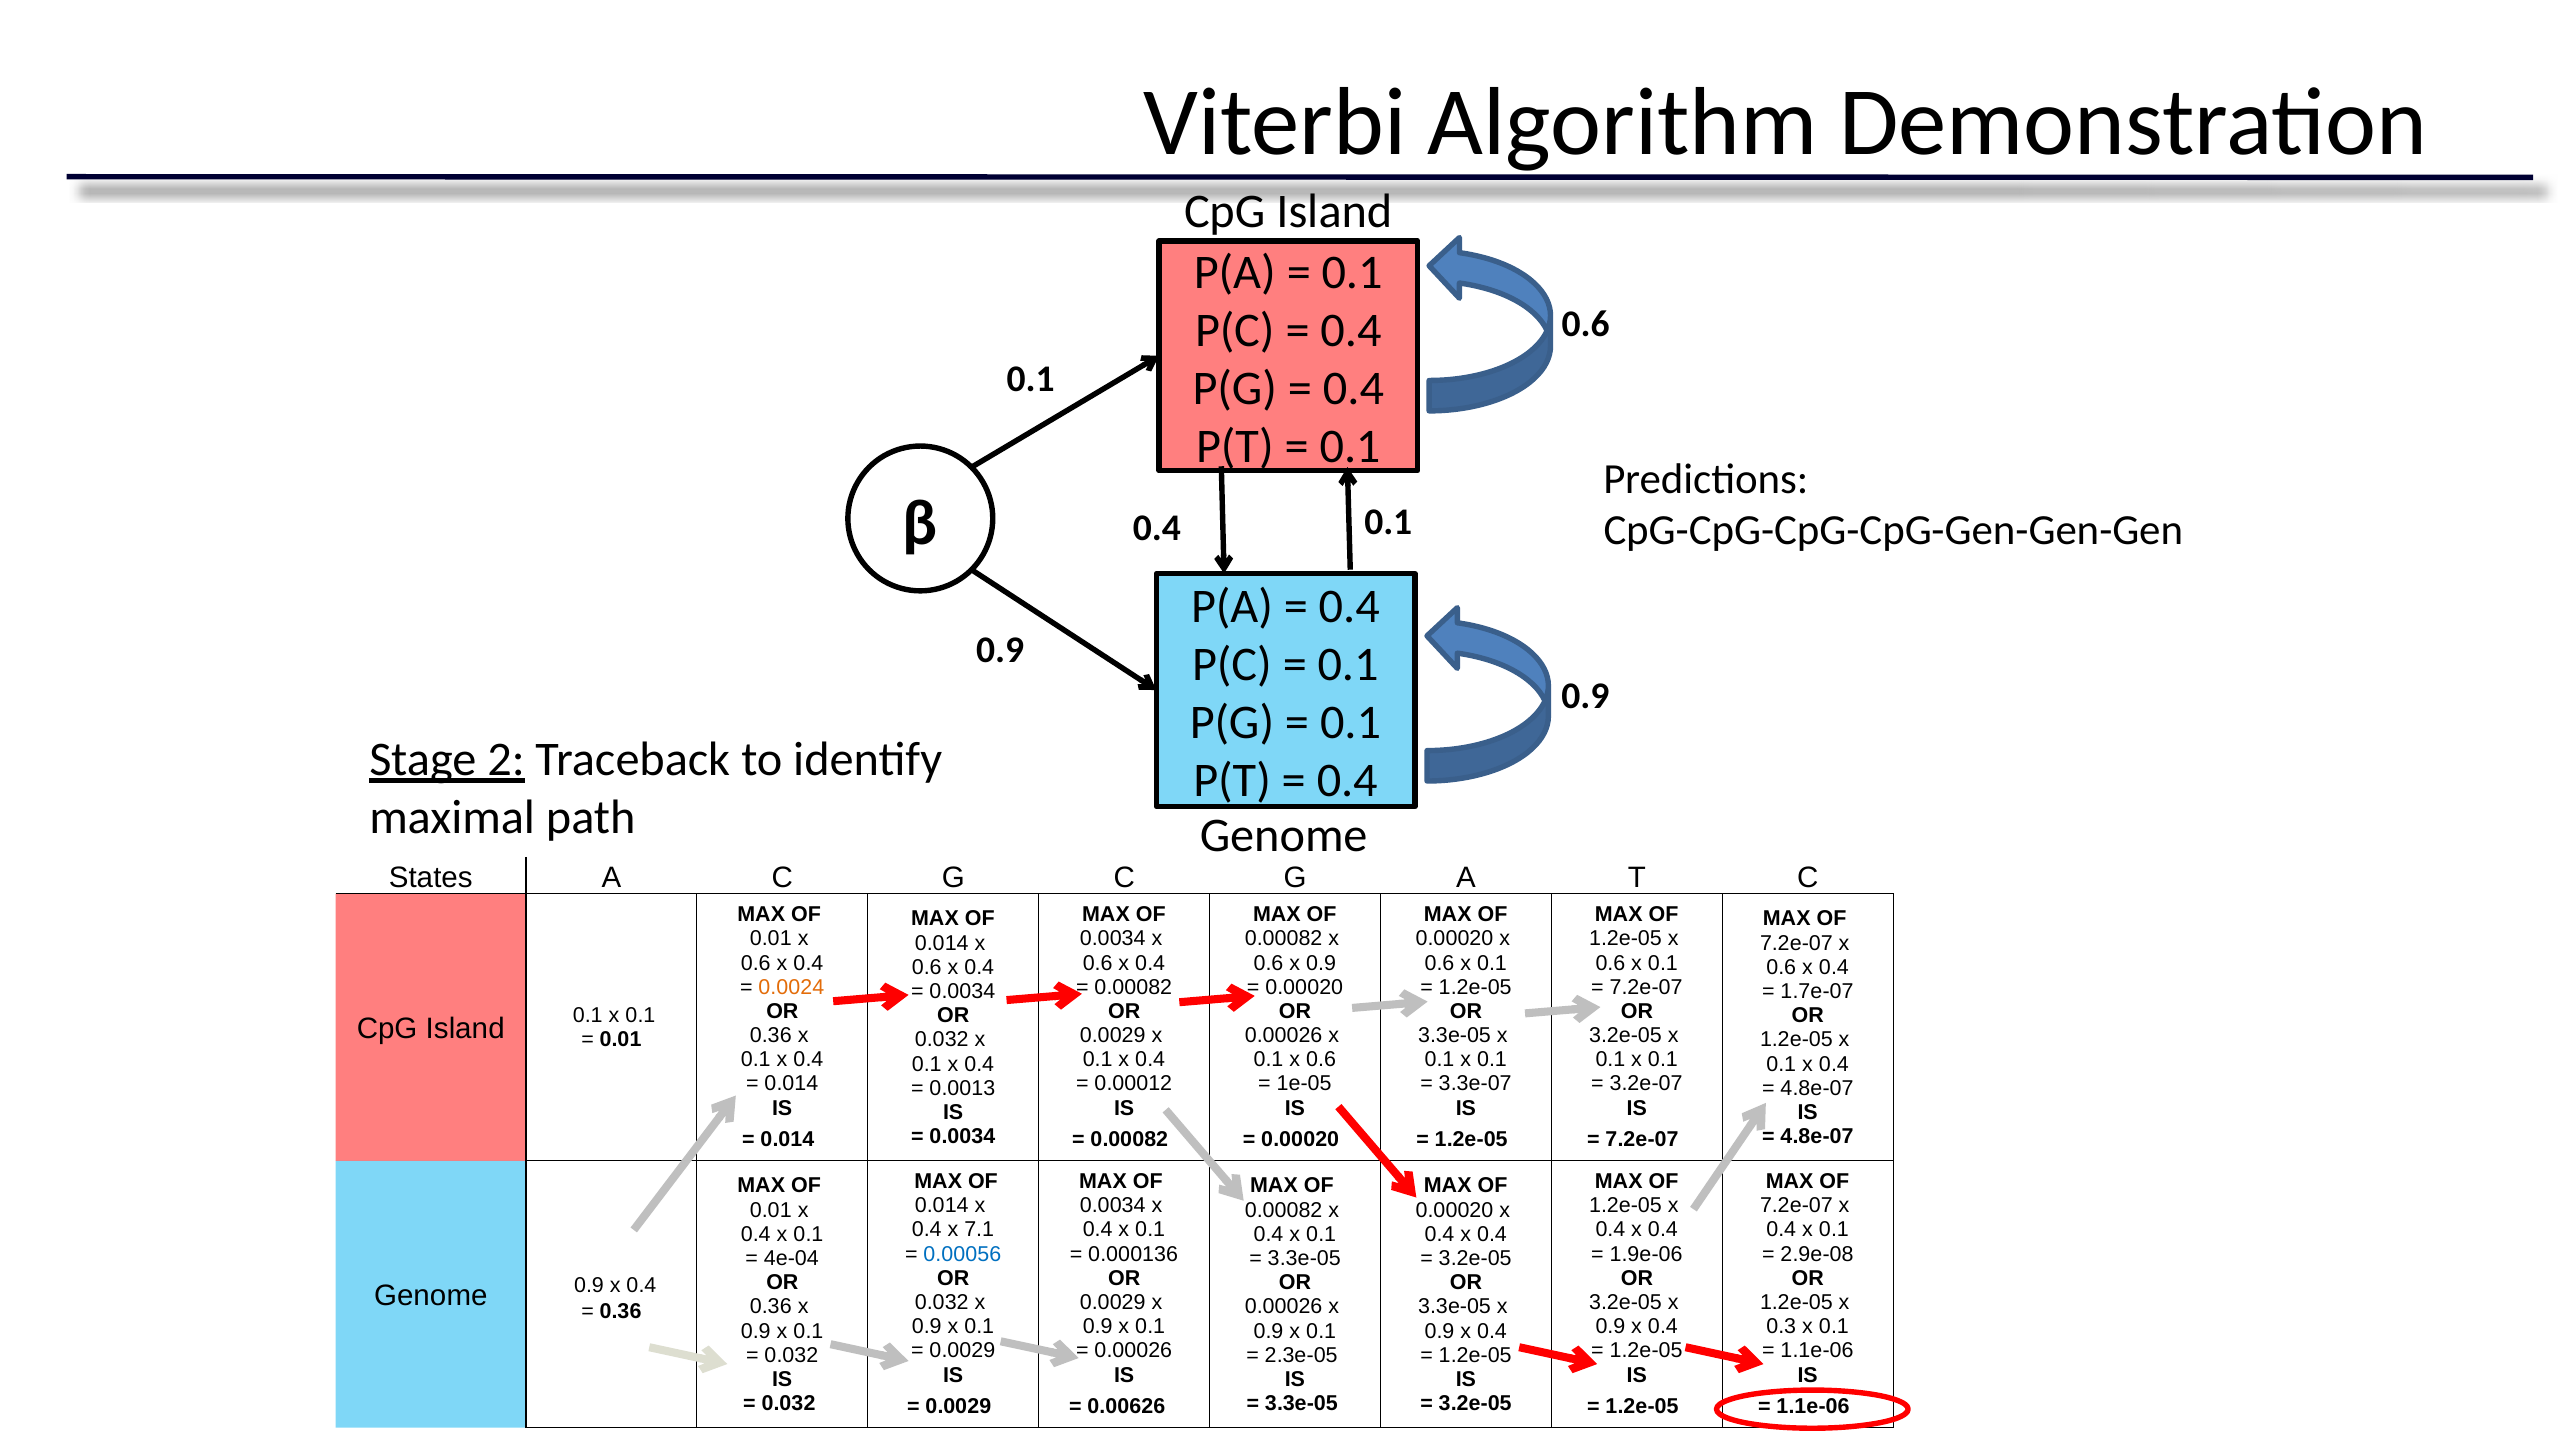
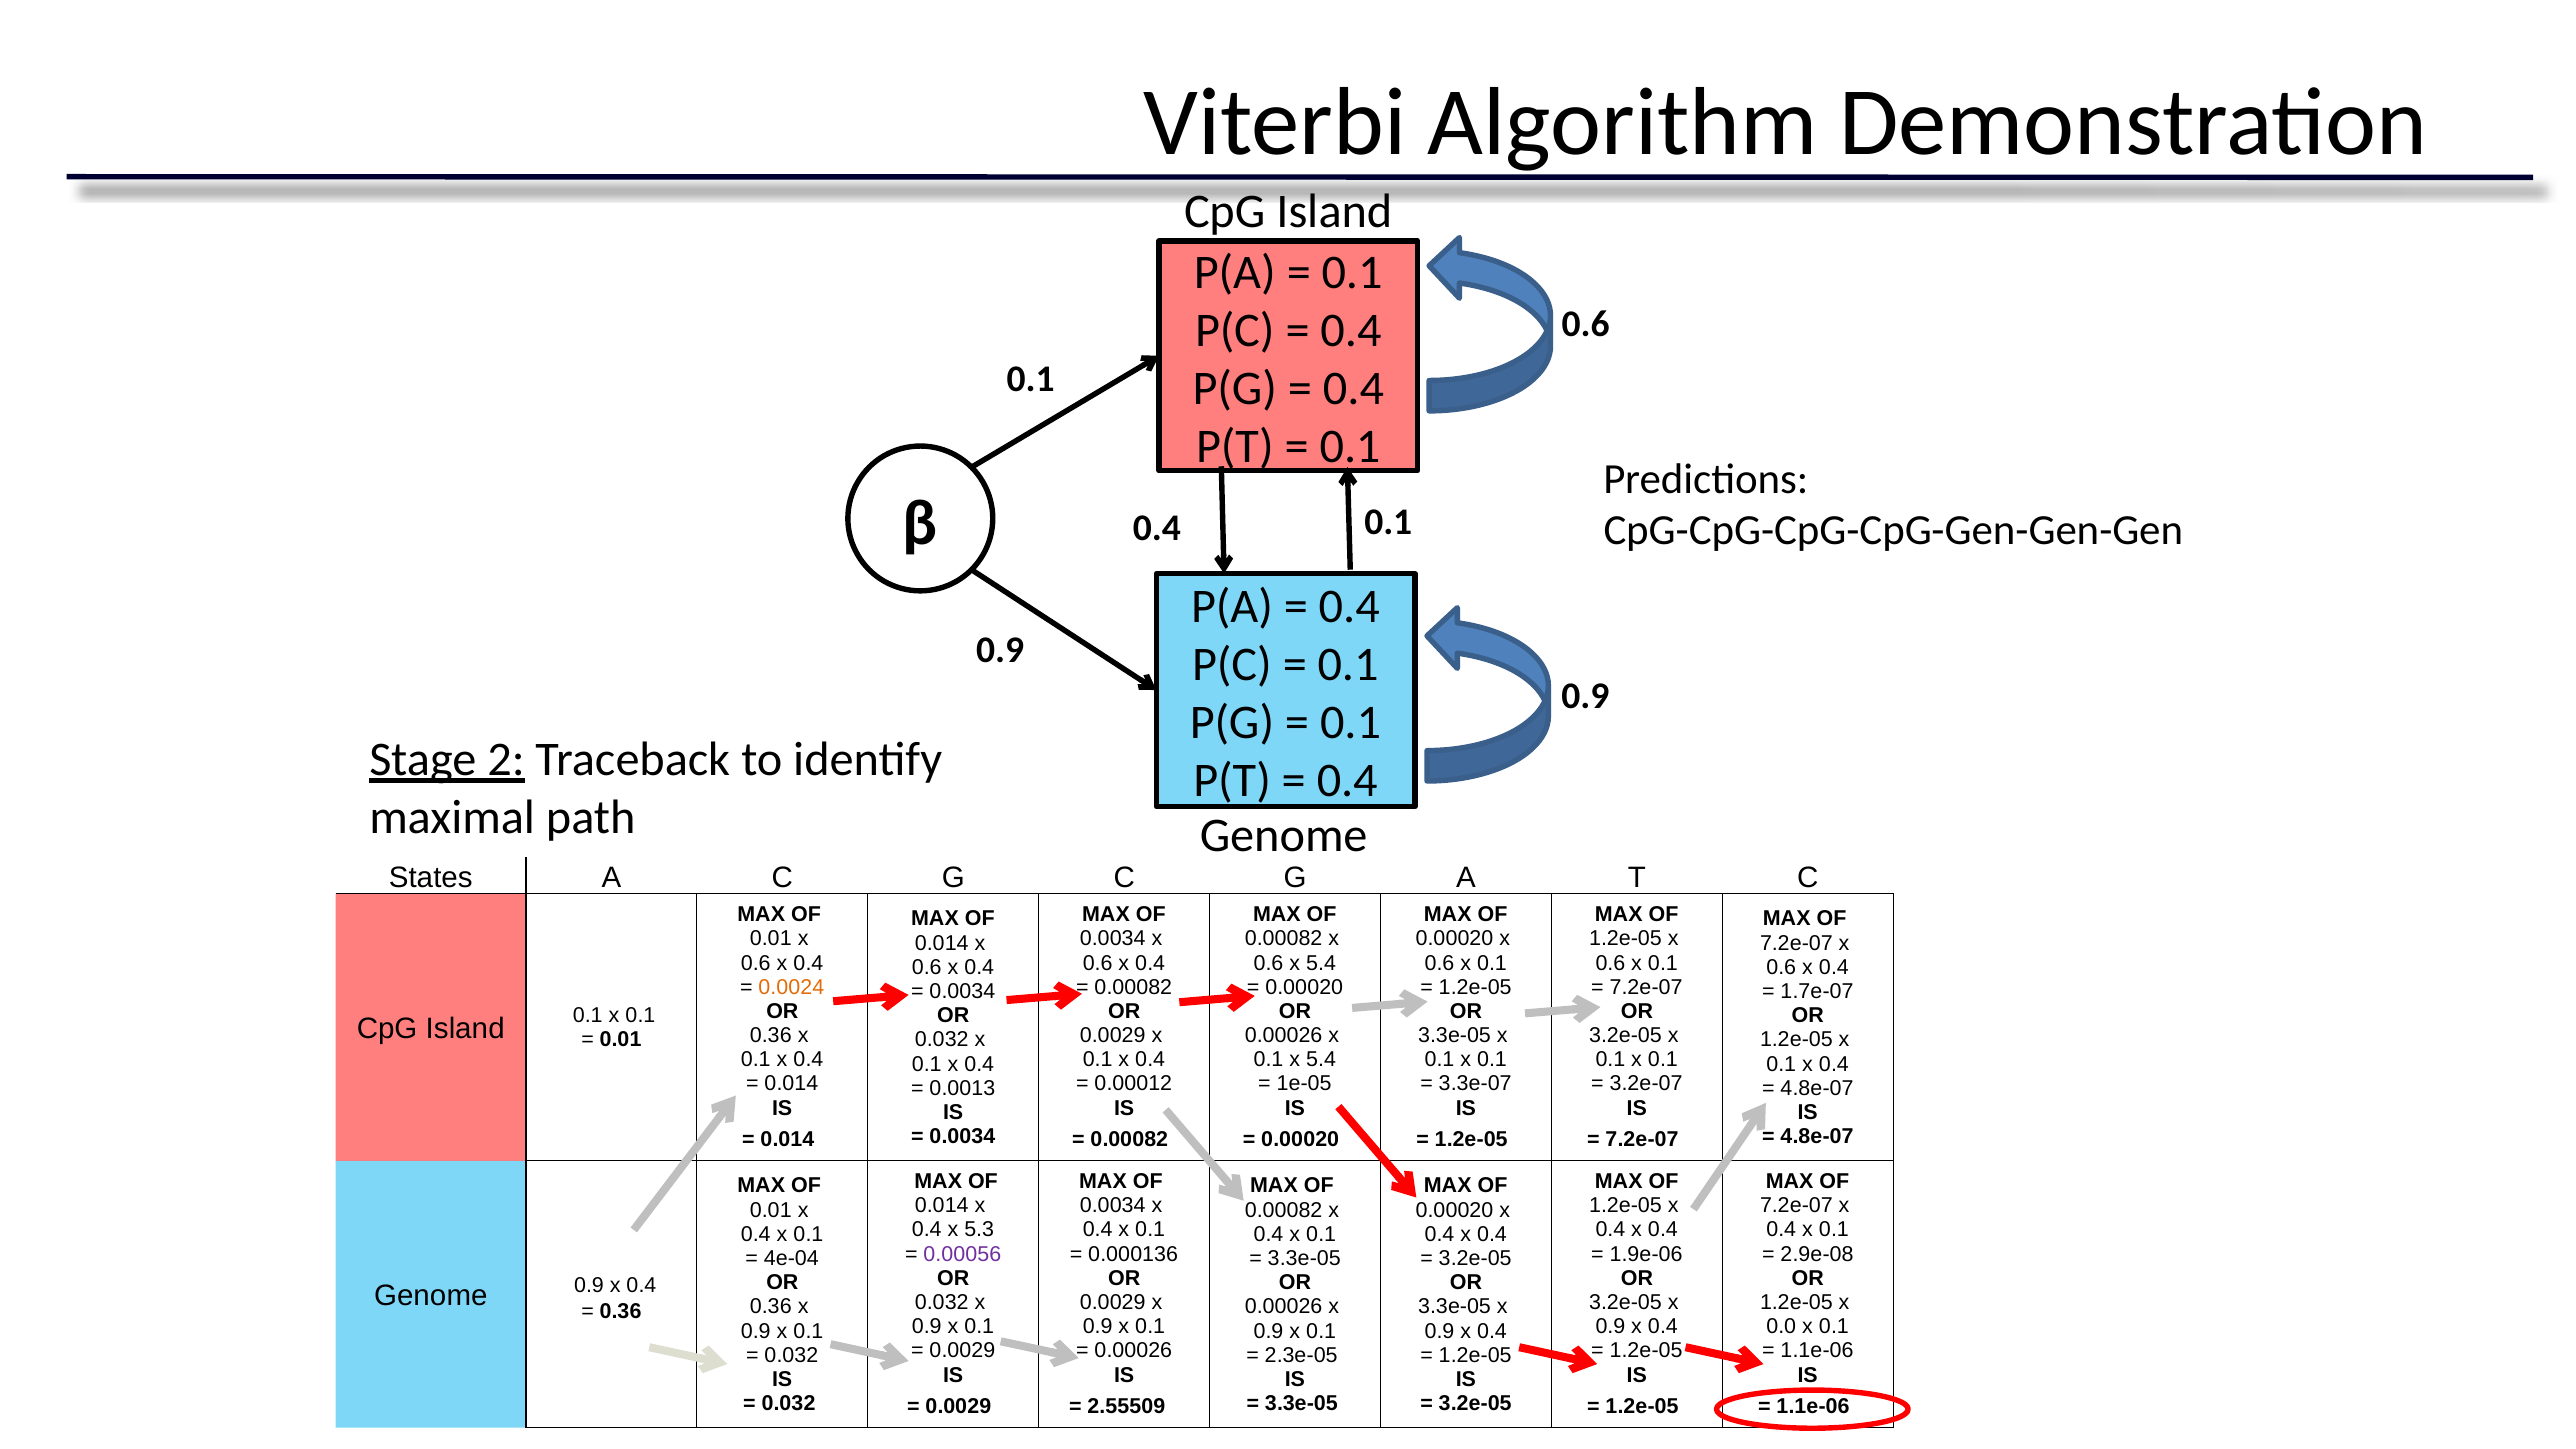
0.6 x 0.9: 0.9 -> 5.4 (1321, 963)
0.1 x 0.6: 0.6 -> 5.4 (1321, 1060)
7.1: 7.1 -> 5.3 (979, 1230)
0.00056 colour: blue -> purple (962, 1254)
0.3: 0.3 -> 0.0 (1781, 1327)
0.00626: 0.00626 -> 2.55509 (1126, 1406)
